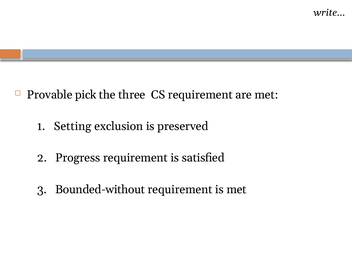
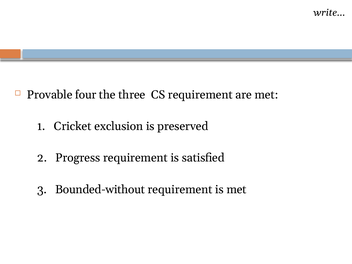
pick: pick -> four (86, 95)
Setting: Setting -> Cricket (73, 126)
